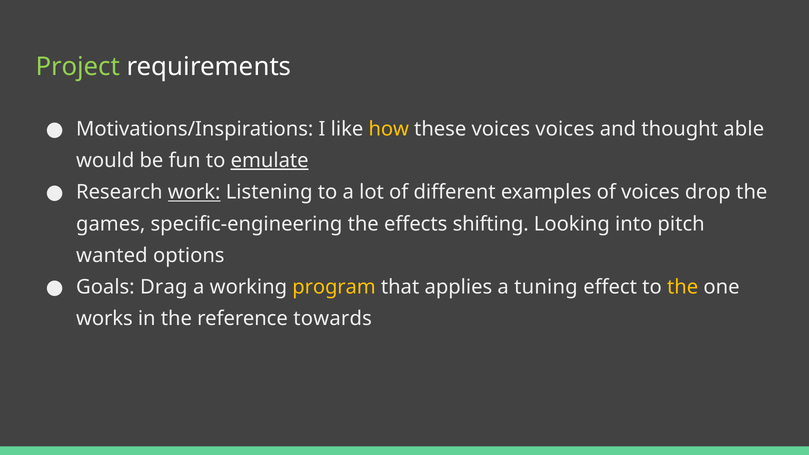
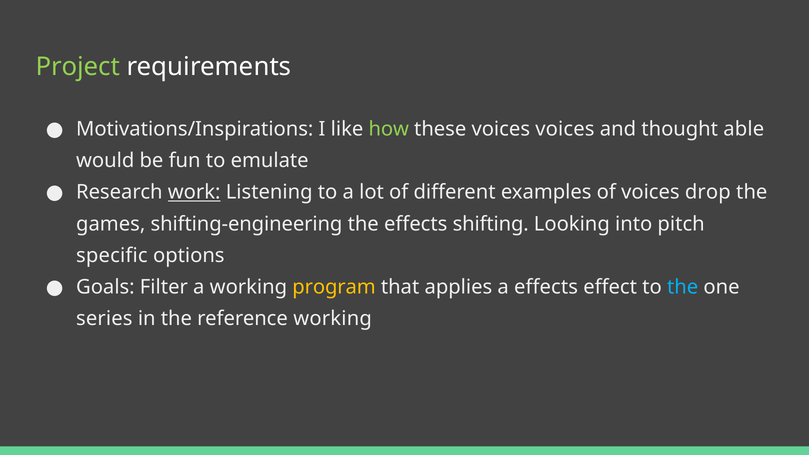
how colour: yellow -> light green (389, 129)
emulate underline: present -> none (270, 161)
specific-engineering: specific-engineering -> shifting-engineering (246, 224)
wanted: wanted -> specific (112, 256)
Drag: Drag -> Filter (164, 287)
a tuning: tuning -> effects (546, 287)
the colour: yellow -> light blue (683, 287)
works: works -> series (104, 319)
reference towards: towards -> working (333, 319)
